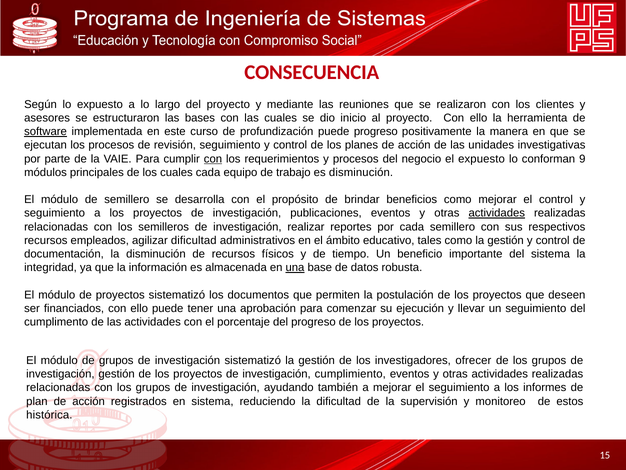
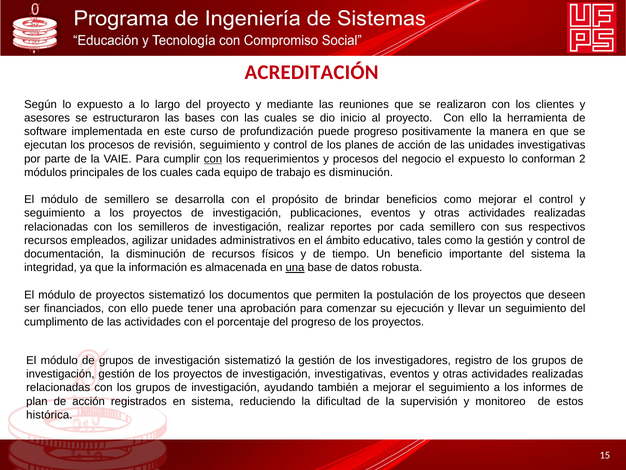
CONSECUENCIA: CONSECUENCIA -> ACREDITACIÓN (312, 72)
software underline: present -> none (46, 131)
9: 9 -> 2 (582, 159)
actividades underline: present -> none (497, 213)
agilizar dificultad: dificultad -> unidades (194, 240)
ofrecer: ofrecer -> registro (473, 360)
investigación cumplimiento: cumplimiento -> investigativas (350, 374)
